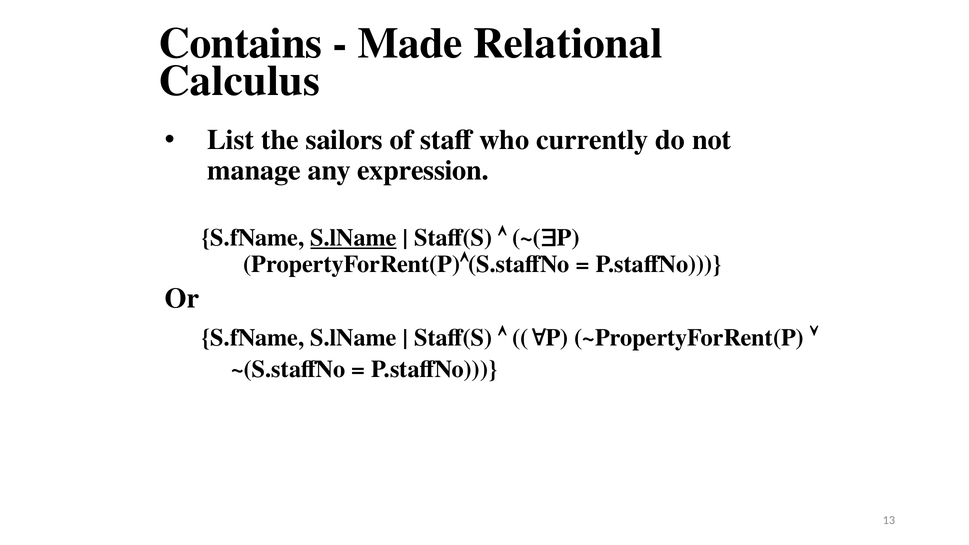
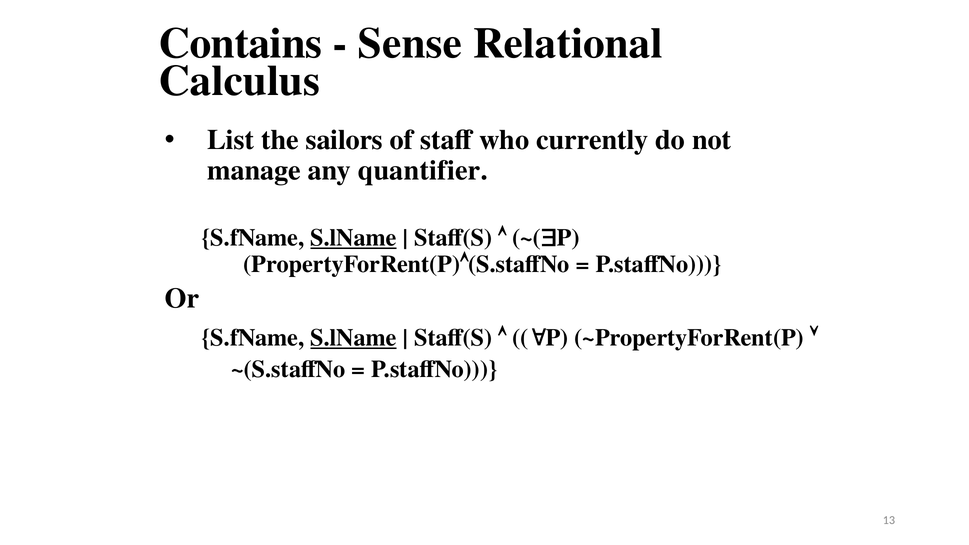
Made: Made -> Sense (410, 43)
expression: expression -> quantifier (423, 170)
S.lName underline: none -> present (354, 338)
